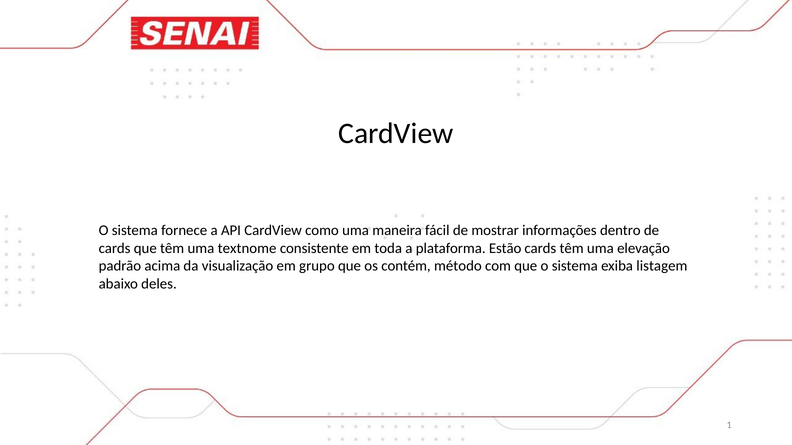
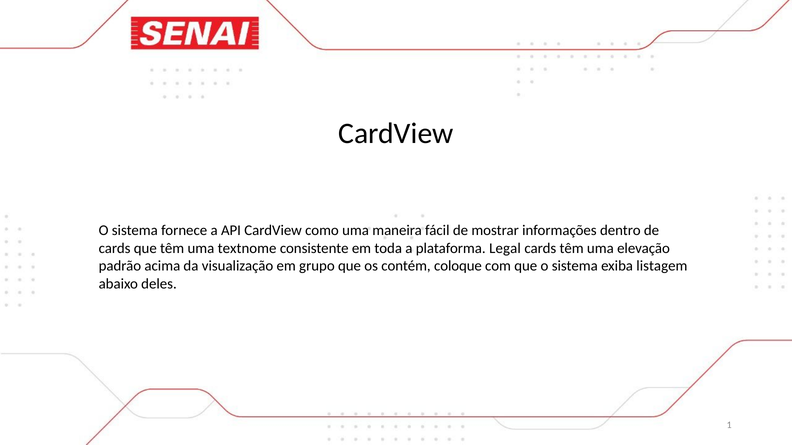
Estão: Estão -> Legal (505, 249)
método: método -> coloque (458, 266)
